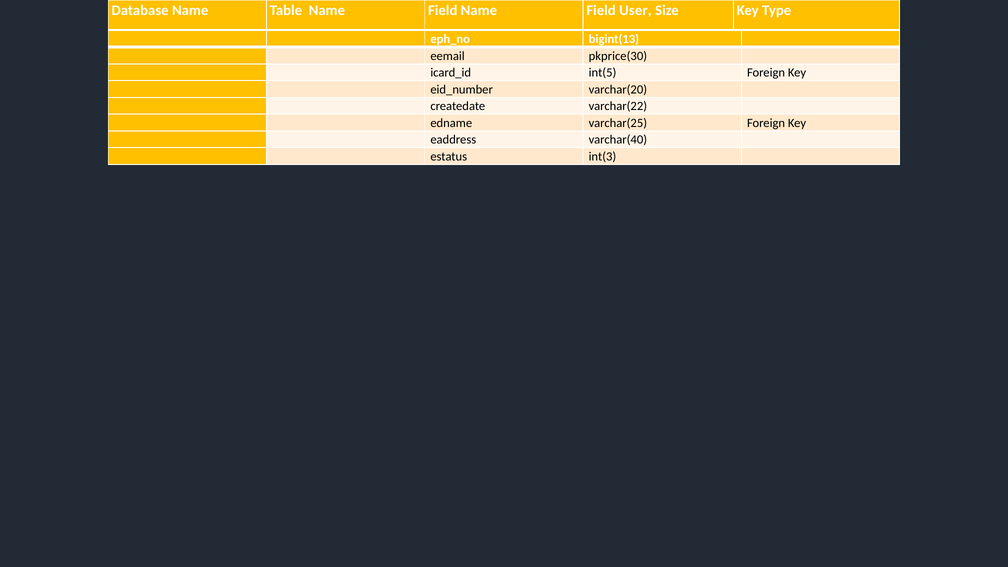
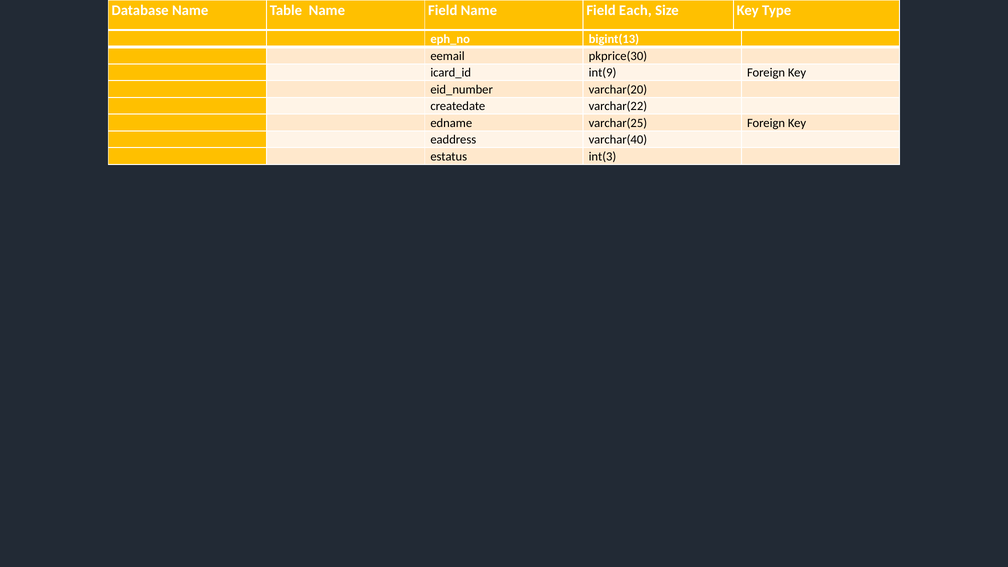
User: User -> Each (635, 10)
int(5: int(5 -> int(9 (603, 73)
